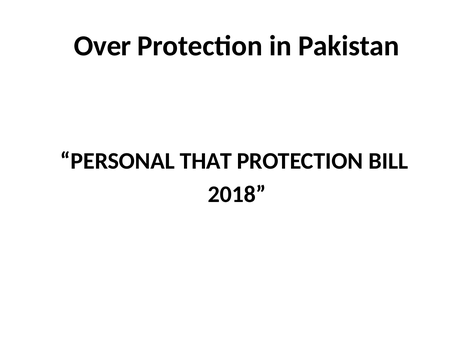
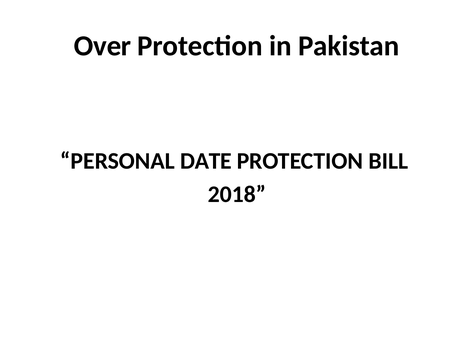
THAT: THAT -> DATE (206, 161)
